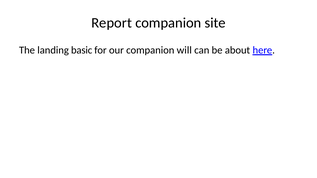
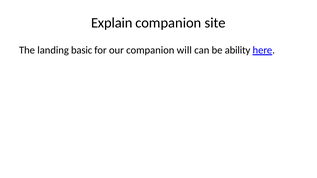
Report: Report -> Explain (112, 23)
about: about -> ability (238, 50)
